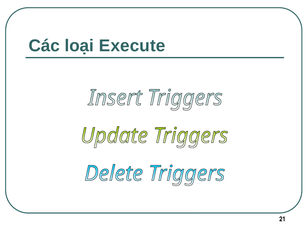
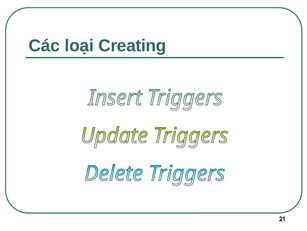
Execute: Execute -> Creating (132, 46)
